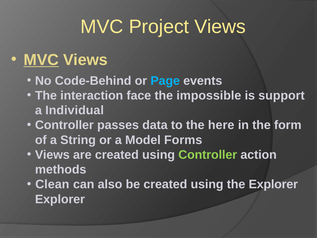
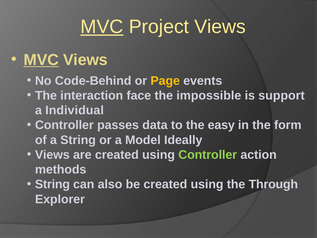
MVC underline: none -> present (102, 27)
Page colour: light blue -> yellow (165, 81)
here: here -> easy (221, 125)
Forms: Forms -> Ideally (183, 140)
Clean: Clean -> String (52, 184)
the Explorer: Explorer -> Through (273, 184)
